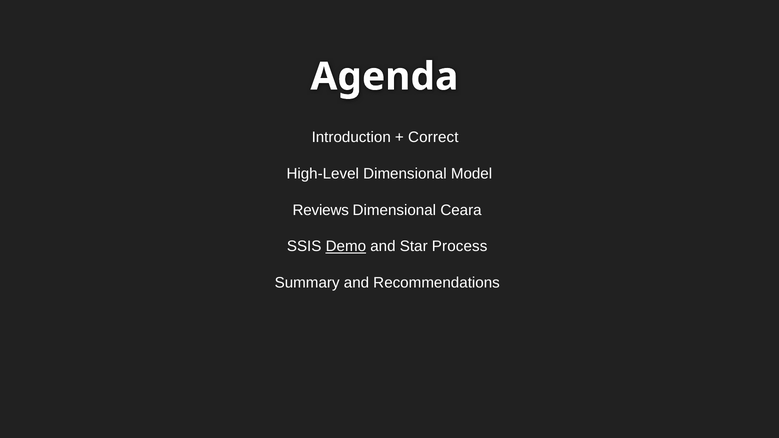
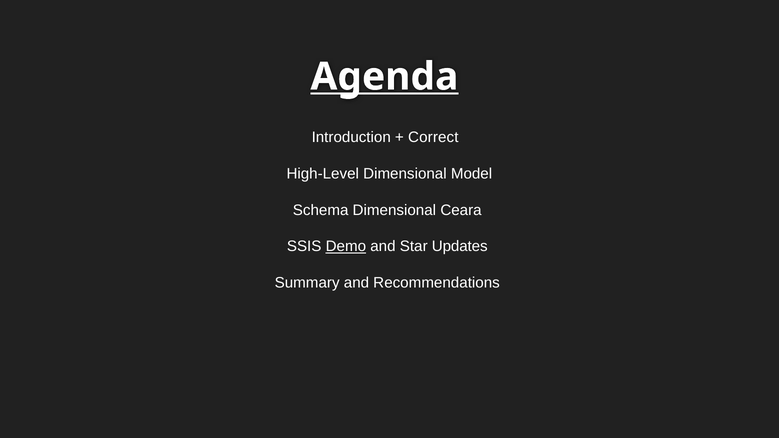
Agenda underline: none -> present (384, 77)
Reviews: Reviews -> Schema (321, 210)
Process: Process -> Updates (460, 246)
